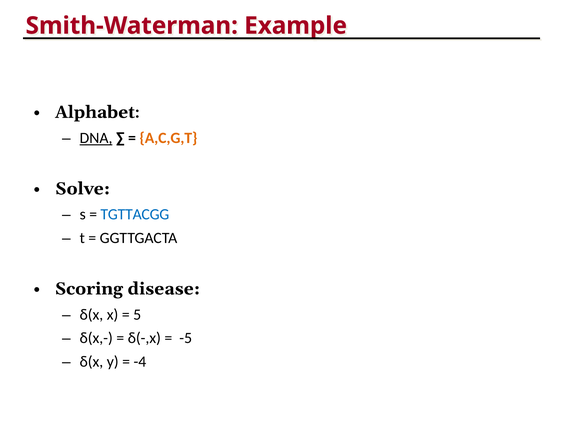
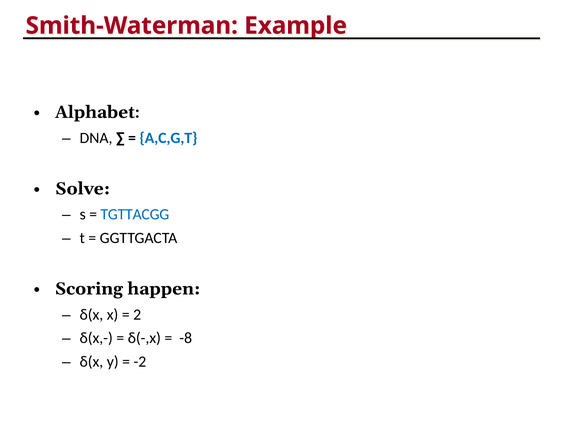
DNA underline: present -> none (96, 138)
A,C,G,T colour: orange -> blue (168, 138)
disease: disease -> happen (164, 289)
5: 5 -> 2 (137, 315)
-5: -5 -> -8 (186, 338)
-4: -4 -> -2 (140, 362)
